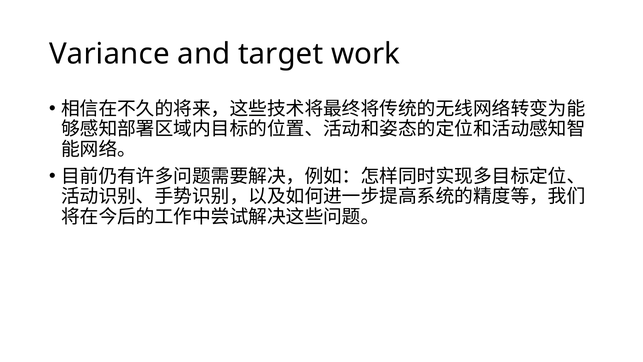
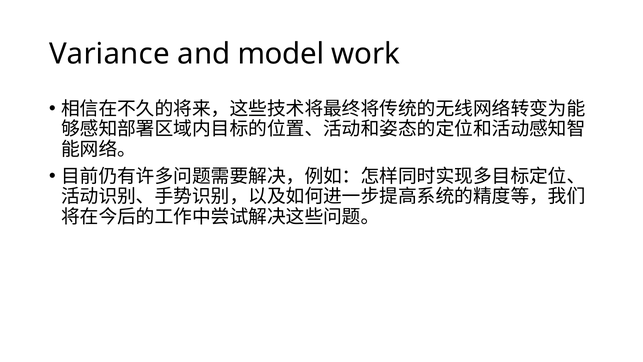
target: target -> model (281, 54)
